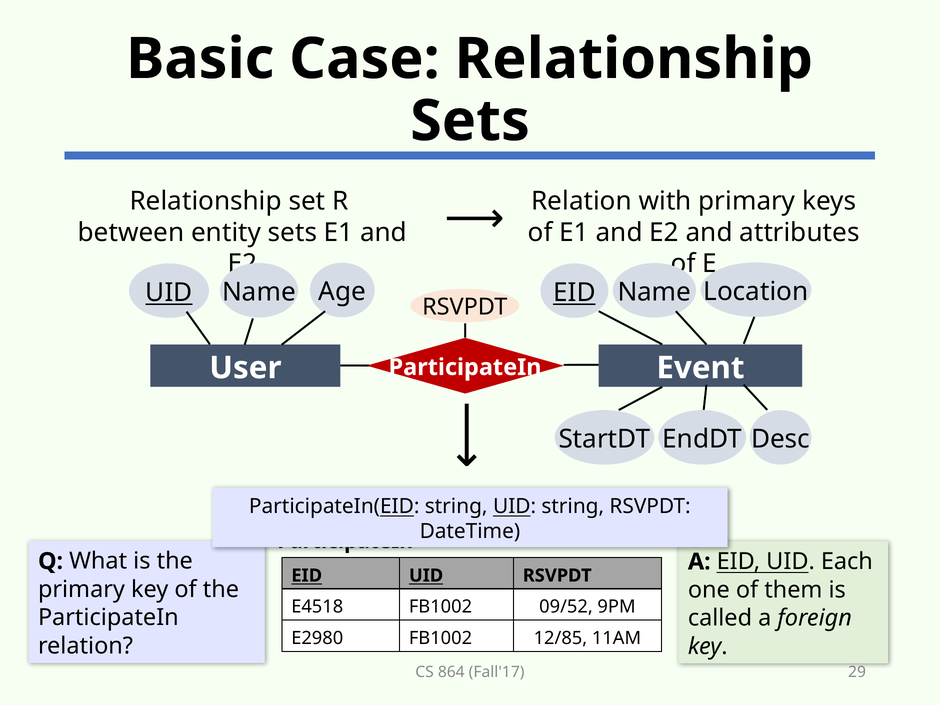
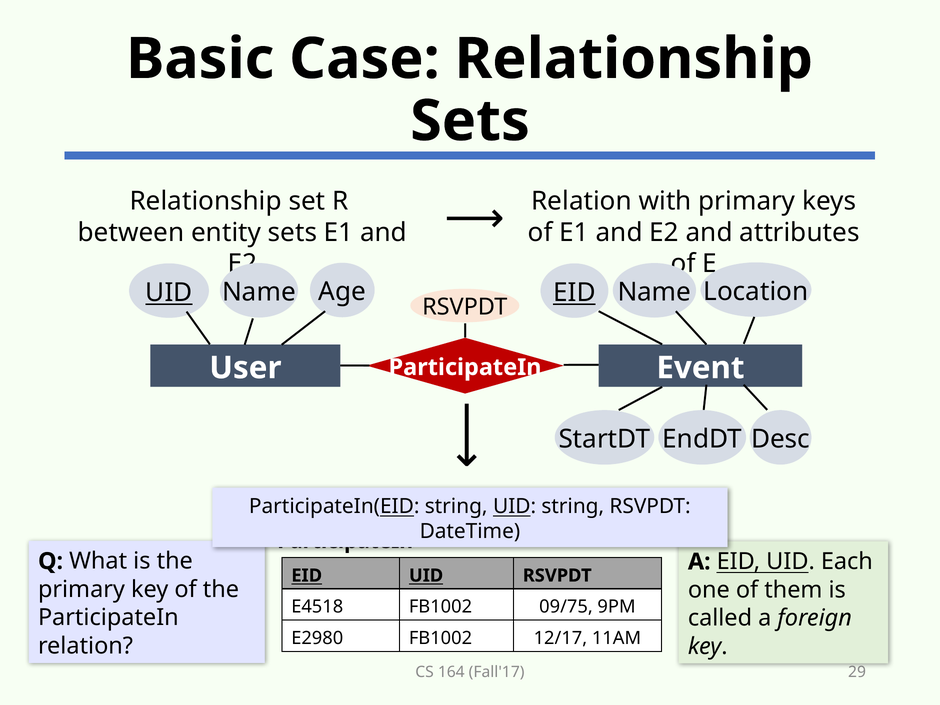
09/52: 09/52 -> 09/75 (566, 607)
12/85: 12/85 -> 12/17 (560, 638)
864: 864 -> 164 (451, 672)
